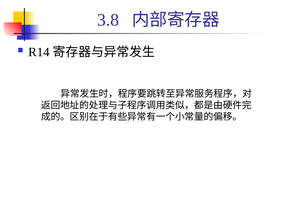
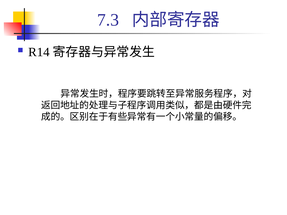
3.8: 3.8 -> 7.3 (108, 20)
